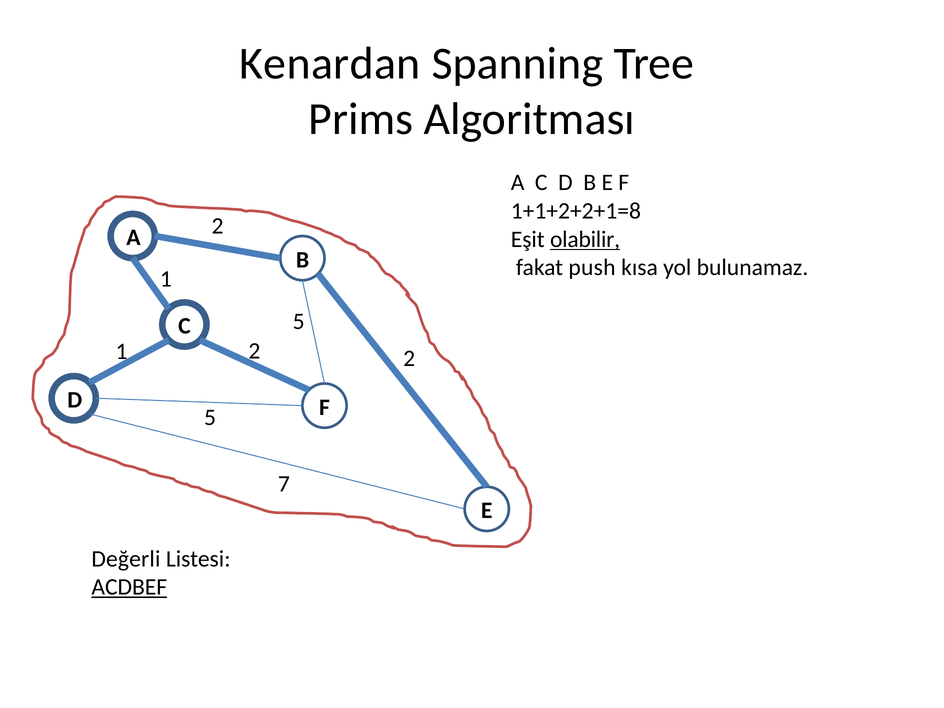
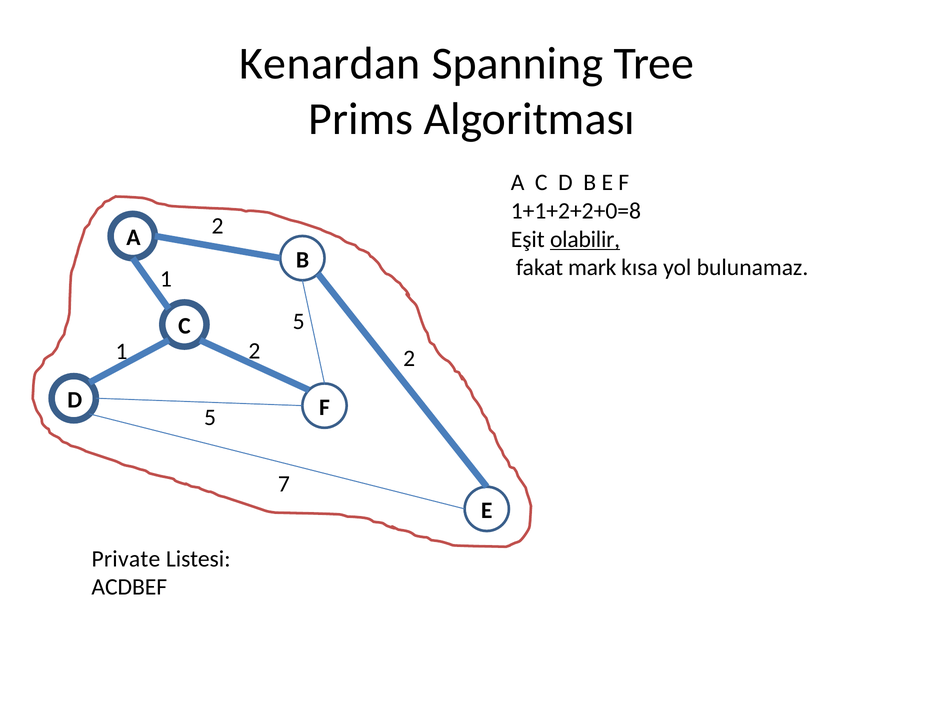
1+1+2+2+1=8: 1+1+2+2+1=8 -> 1+1+2+2+0=8 (576, 211)
push: push -> mark (592, 268)
Değerli: Değerli -> Private (126, 559)
ACDBEF underline: present -> none (129, 587)
